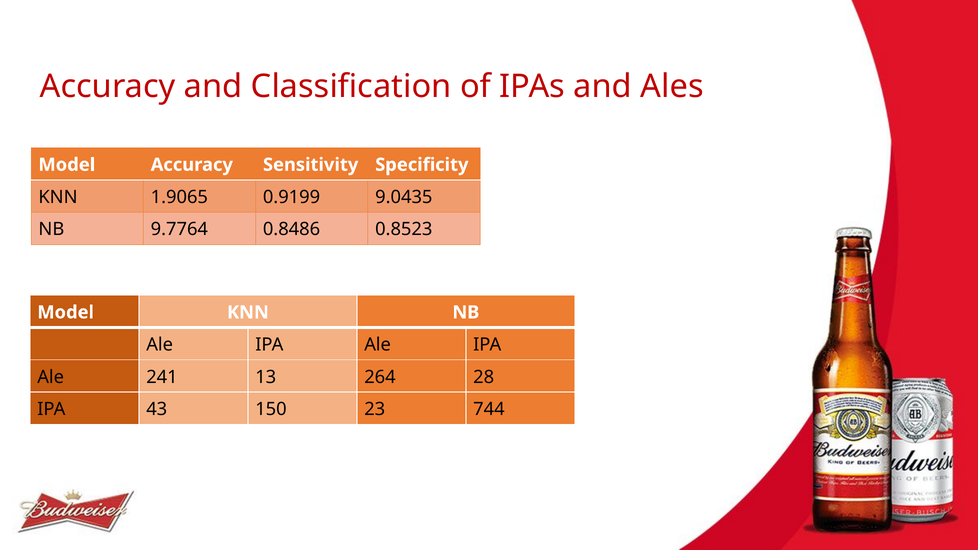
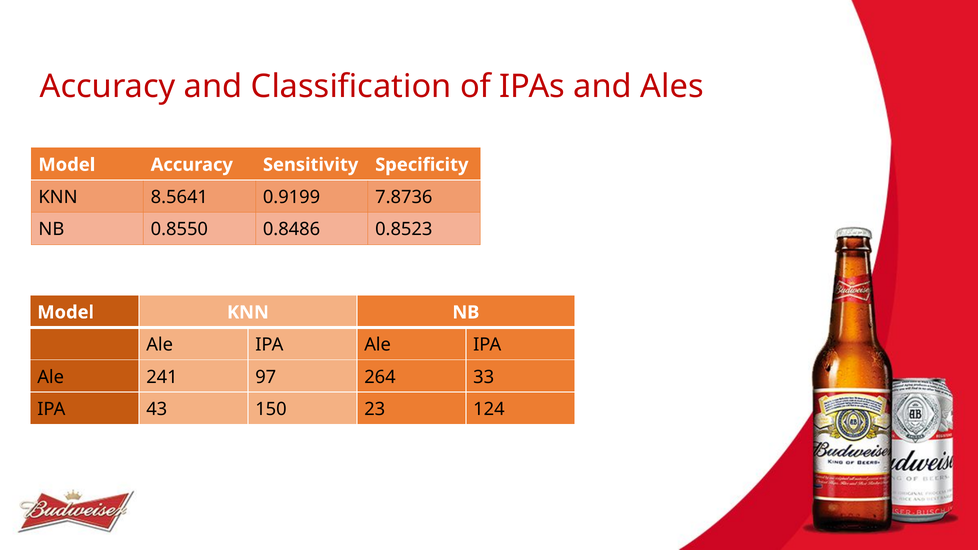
1.9065: 1.9065 -> 8.5641 (179, 197)
9.0435: 9.0435 -> 7.8736 (404, 197)
9.7764: 9.7764 -> 0.8550 (179, 229)
13: 13 -> 97 (266, 377)
28: 28 -> 33 (484, 377)
744: 744 -> 124 (489, 409)
